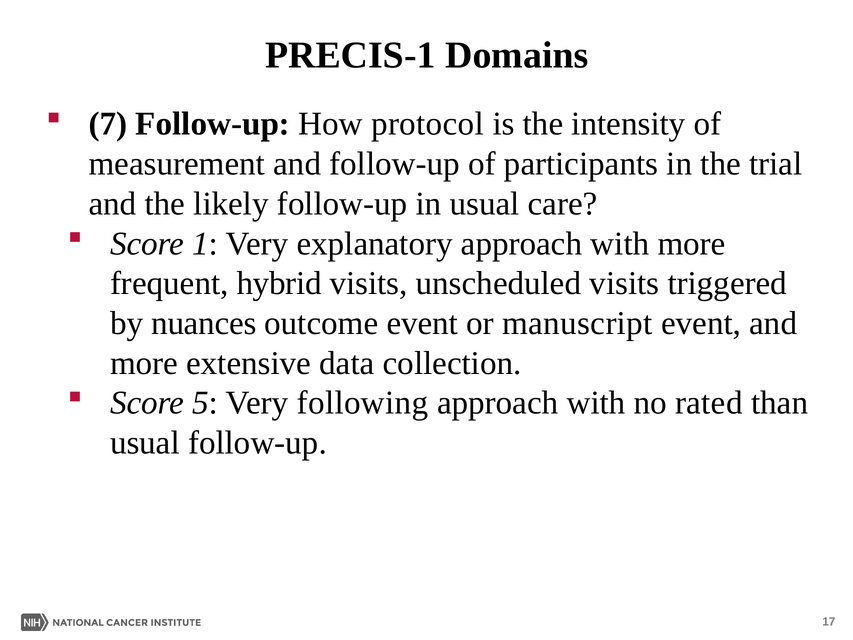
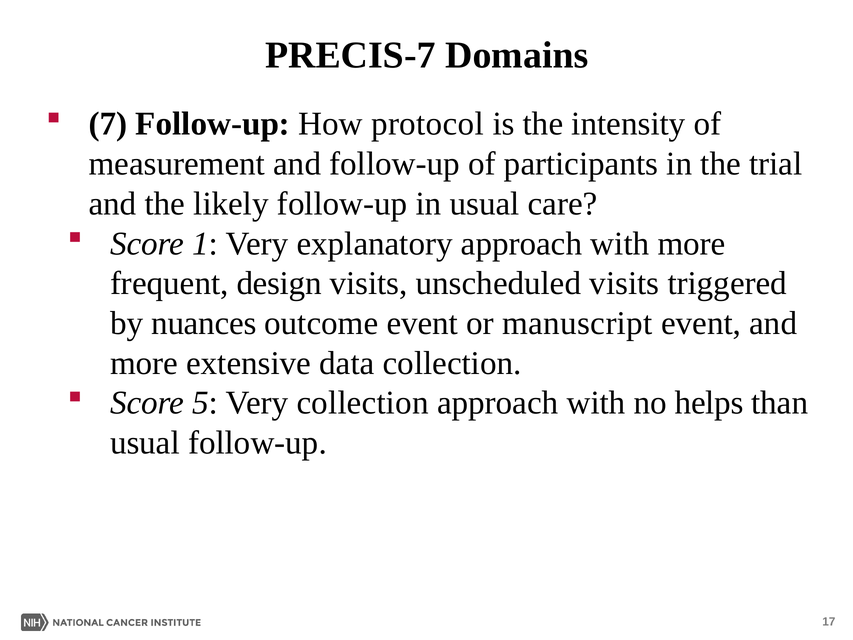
PRECIS-1: PRECIS-1 -> PRECIS-7 (350, 55)
hybrid: hybrid -> design (279, 283)
Very following: following -> collection (363, 403)
rated: rated -> helps (709, 403)
